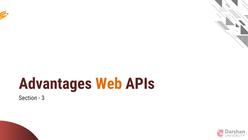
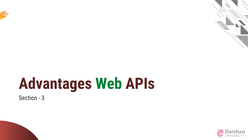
Web colour: orange -> green (109, 83)
